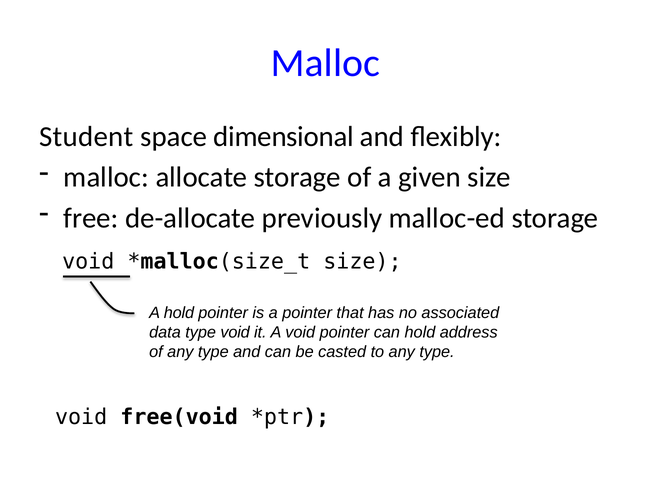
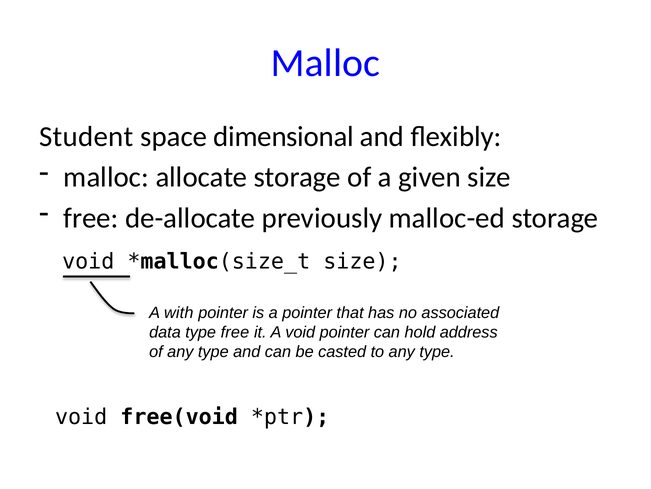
A hold: hold -> with (179, 313)
data type void: void -> free (235, 332)
